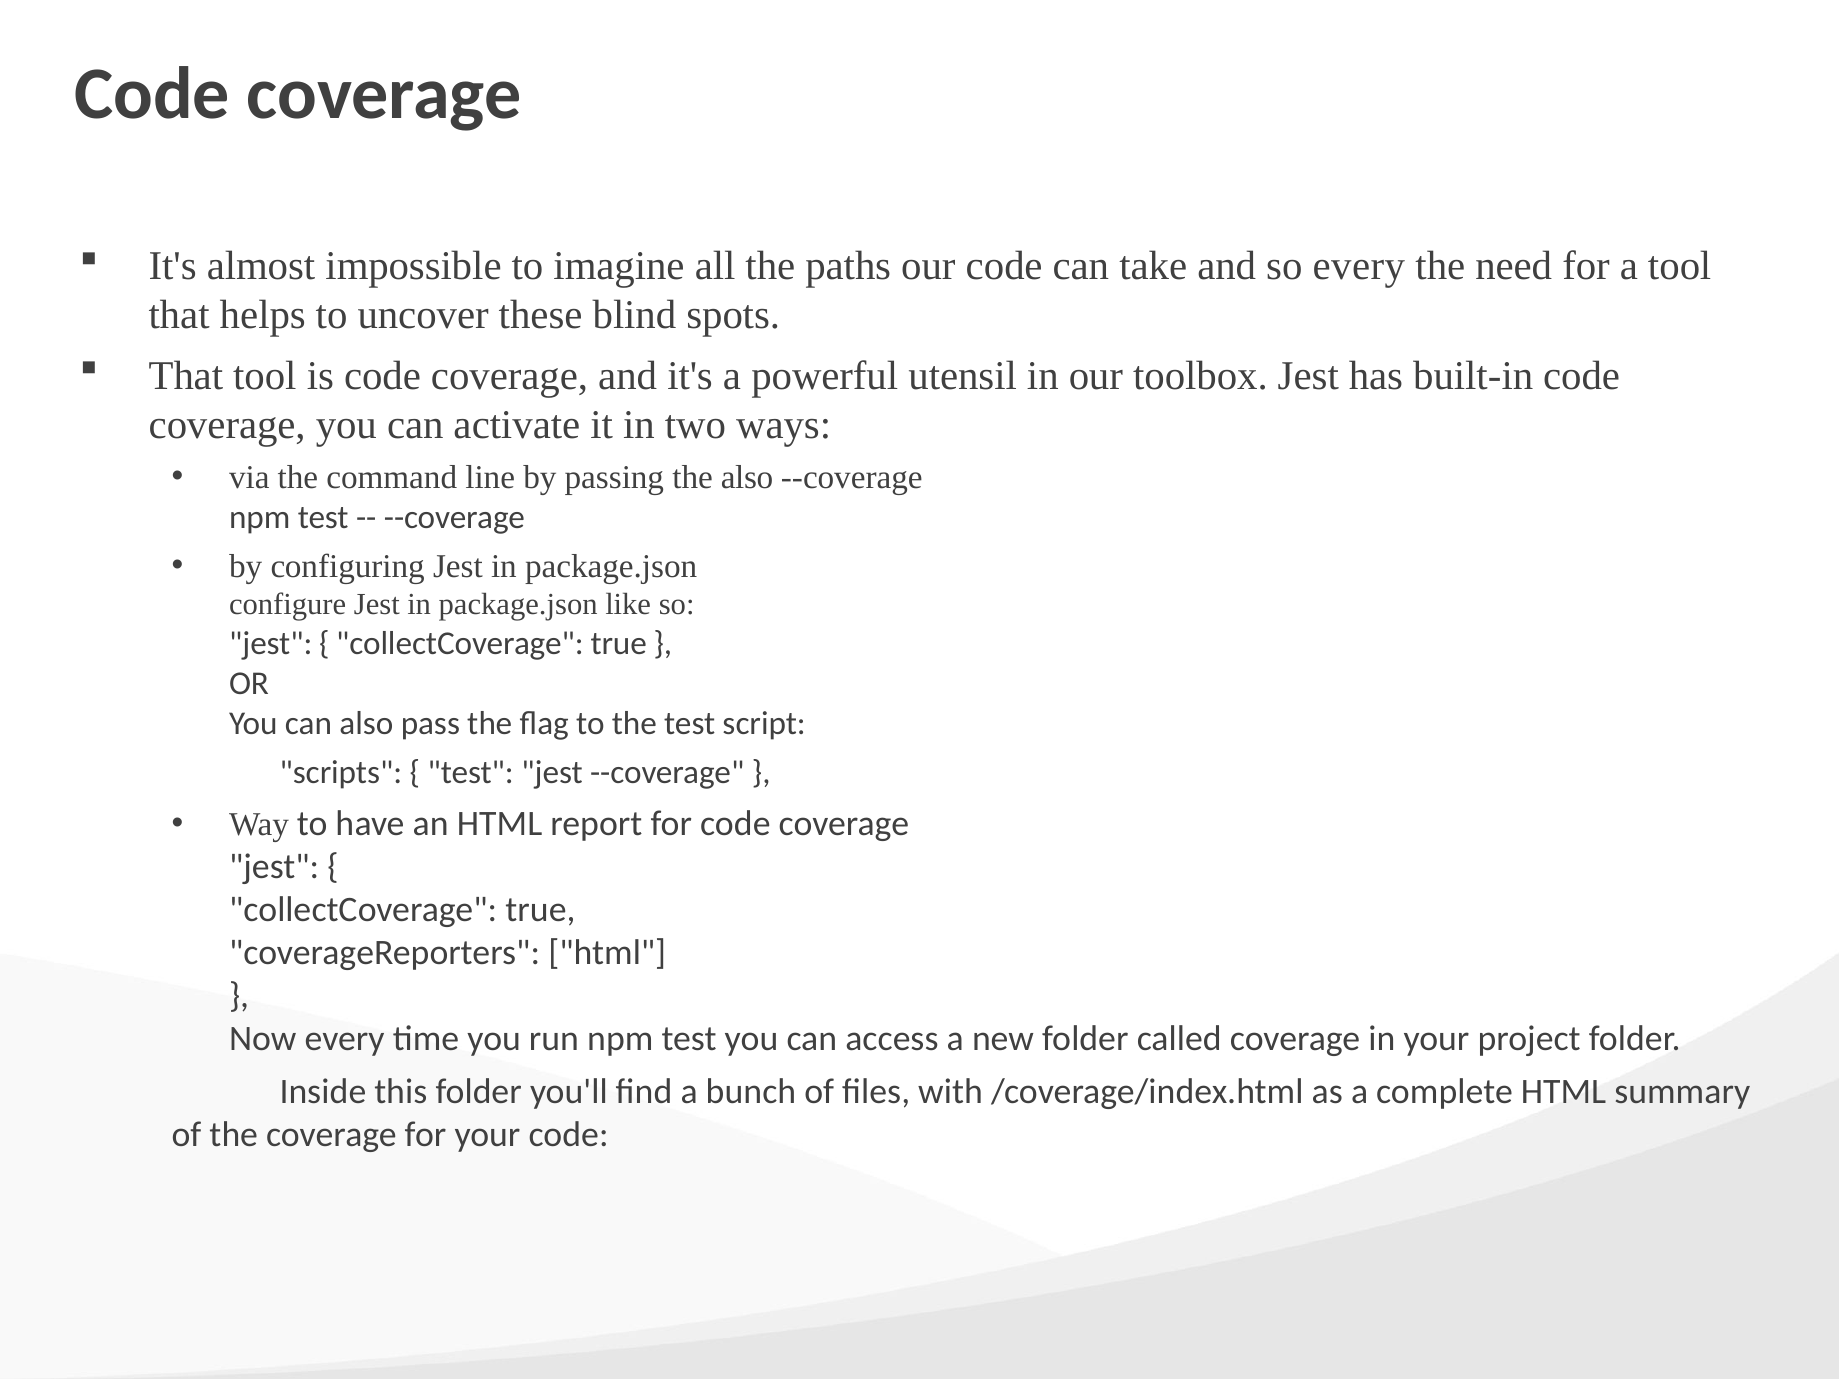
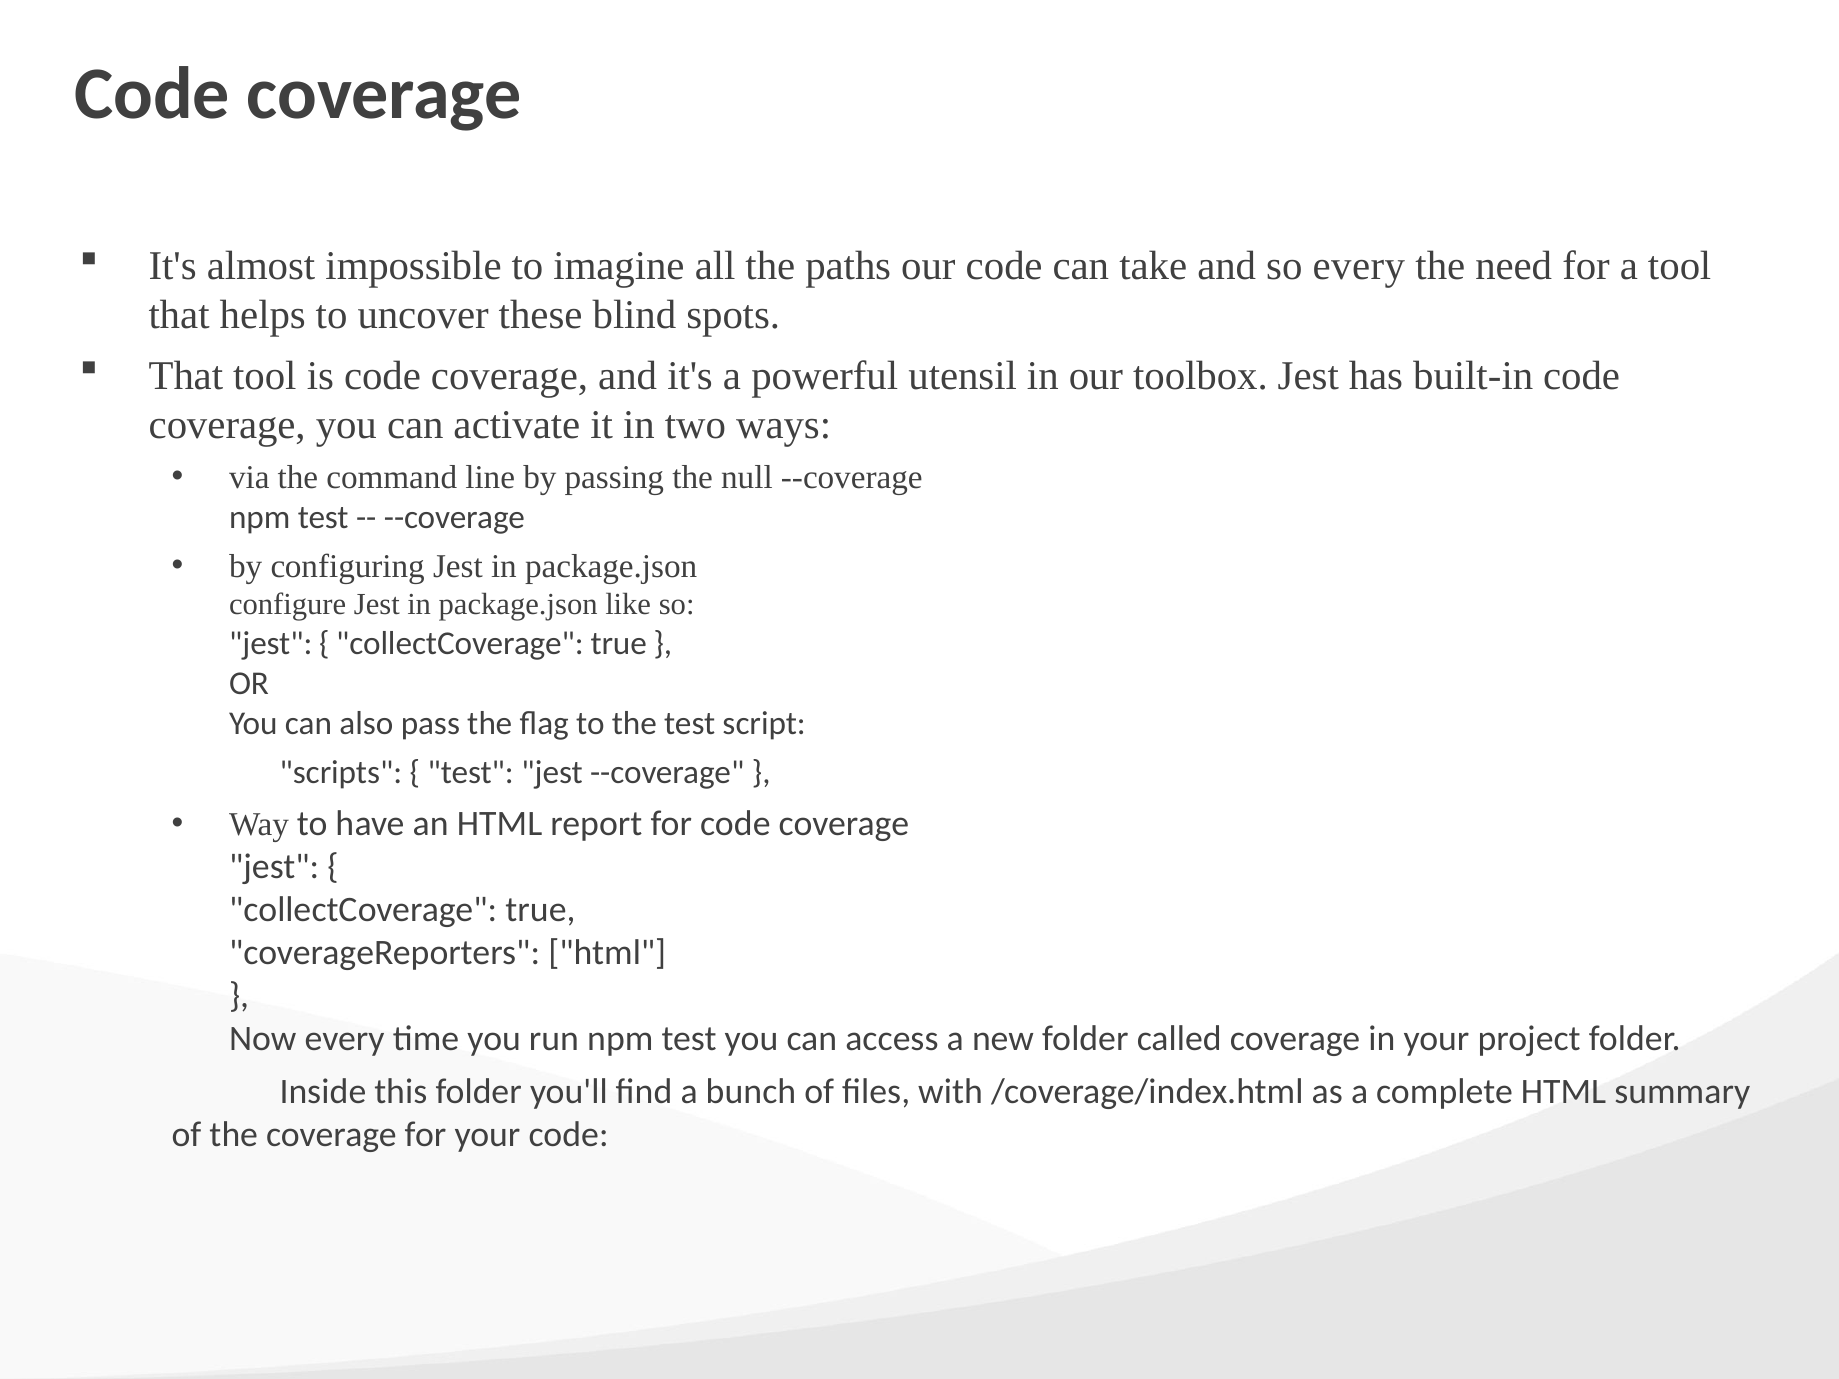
the also: also -> null (747, 478)
